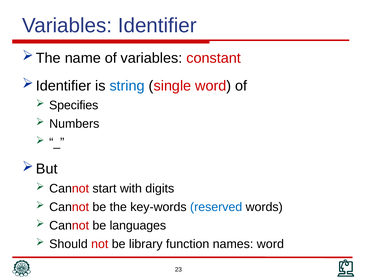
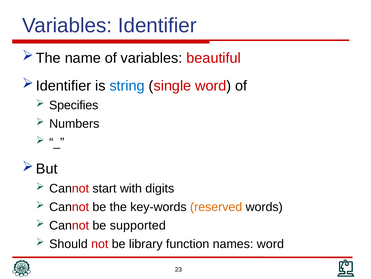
constant: constant -> beautiful (214, 58)
reserved colour: blue -> orange (216, 206)
languages: languages -> supported (138, 225)
